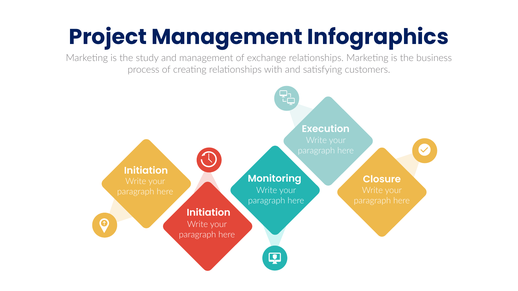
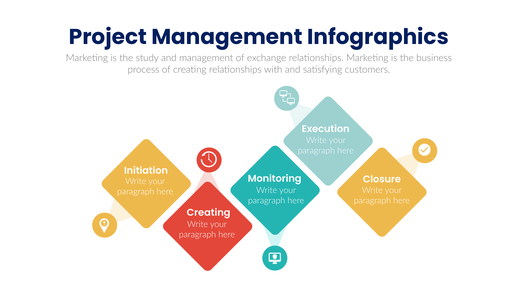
Initiation: Initiation -> Creating (209, 213)
